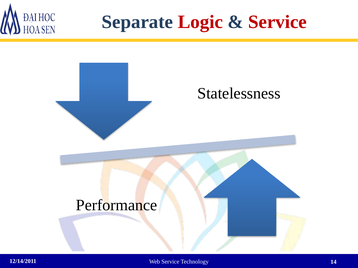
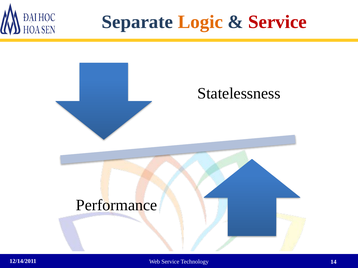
Logic colour: red -> orange (200, 22)
